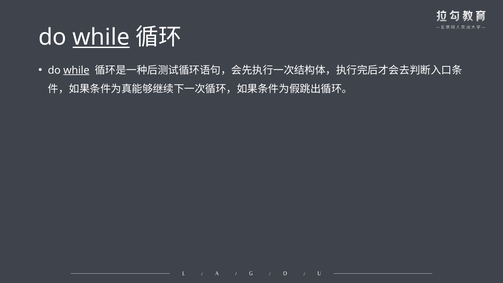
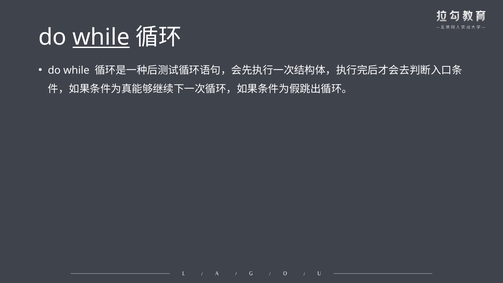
while underline: present -> none (76, 70)
